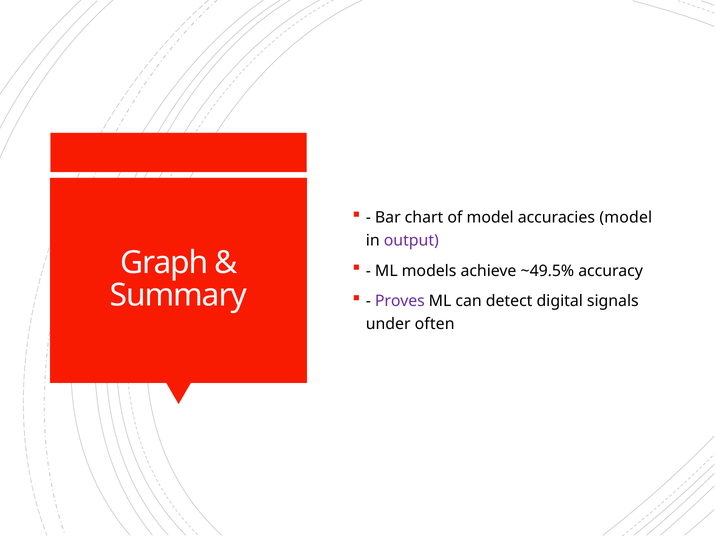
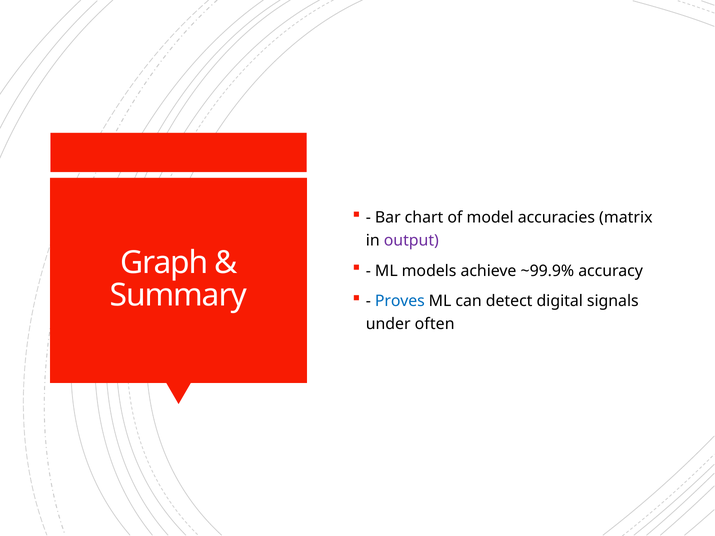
accuracies model: model -> matrix (626, 218)
~49.5%: ~49.5% -> ~99.9% (547, 271)
Proves colour: purple -> blue (400, 301)
